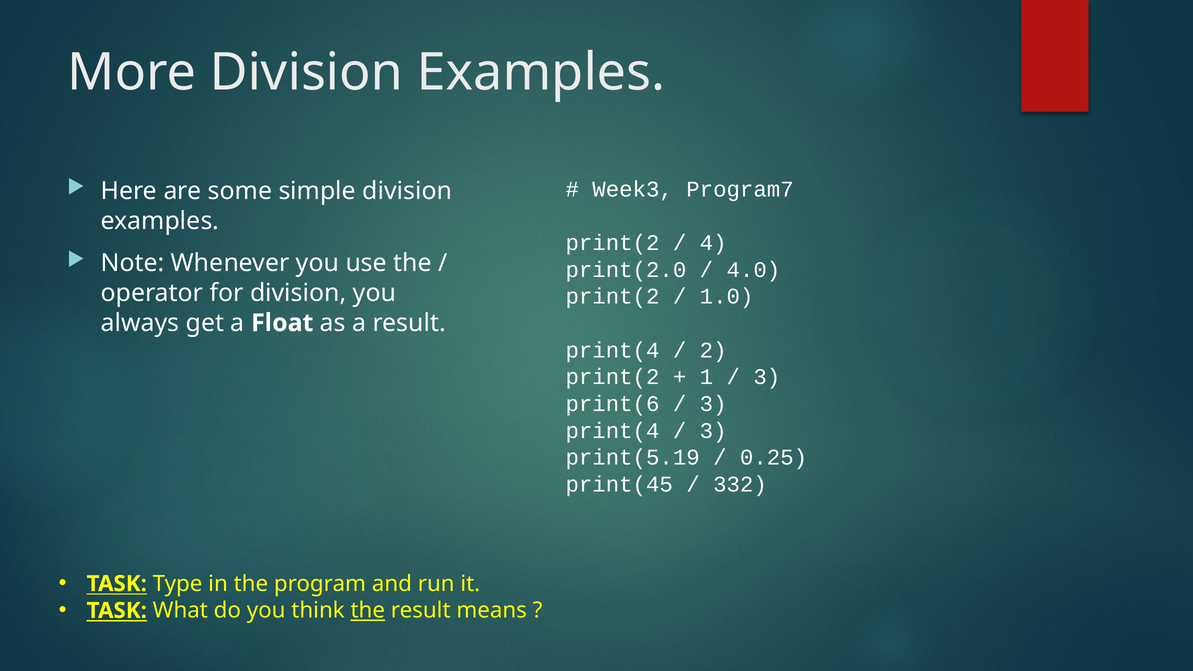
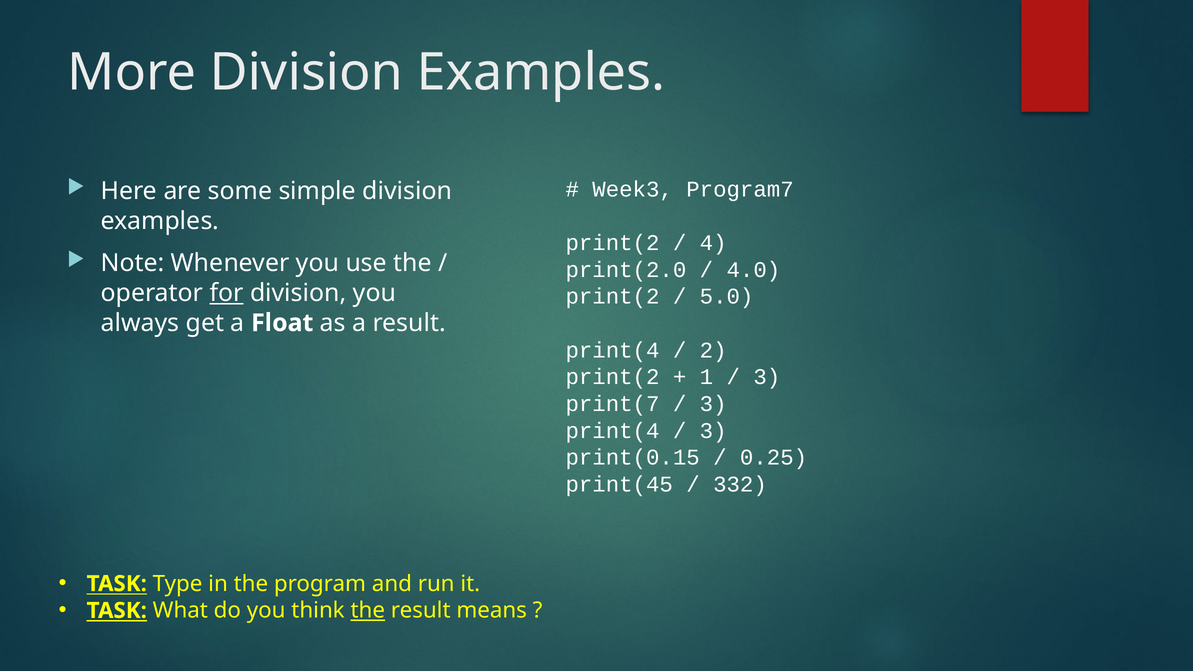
for underline: none -> present (227, 293)
1.0: 1.0 -> 5.0 (727, 297)
print(6: print(6 -> print(7 (612, 404)
print(5.19: print(5.19 -> print(0.15 (633, 458)
